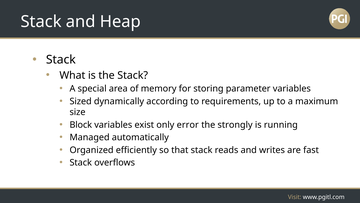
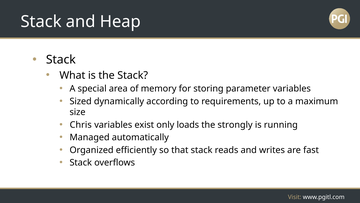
Block: Block -> Chris (81, 124)
error: error -> loads (188, 124)
